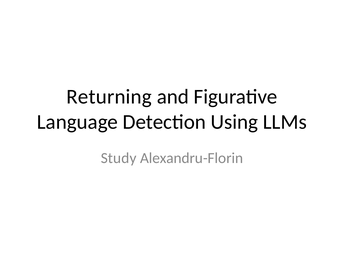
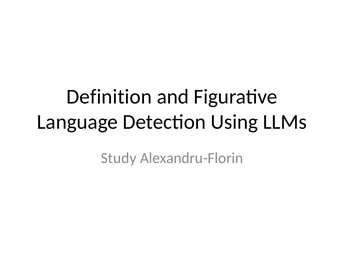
Returning: Returning -> Definition (109, 97)
